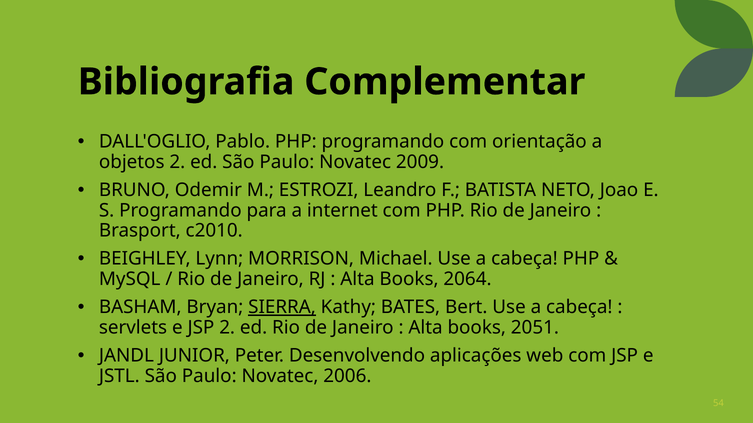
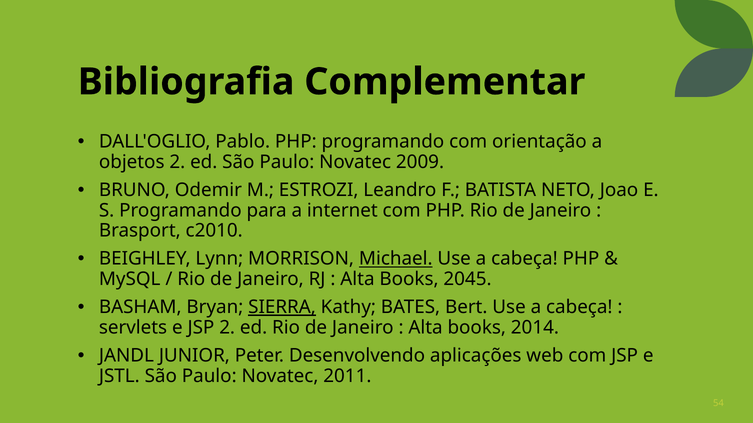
Michael underline: none -> present (396, 259)
2064: 2064 -> 2045 (468, 279)
2051: 2051 -> 2014 (535, 328)
2006: 2006 -> 2011 (347, 376)
